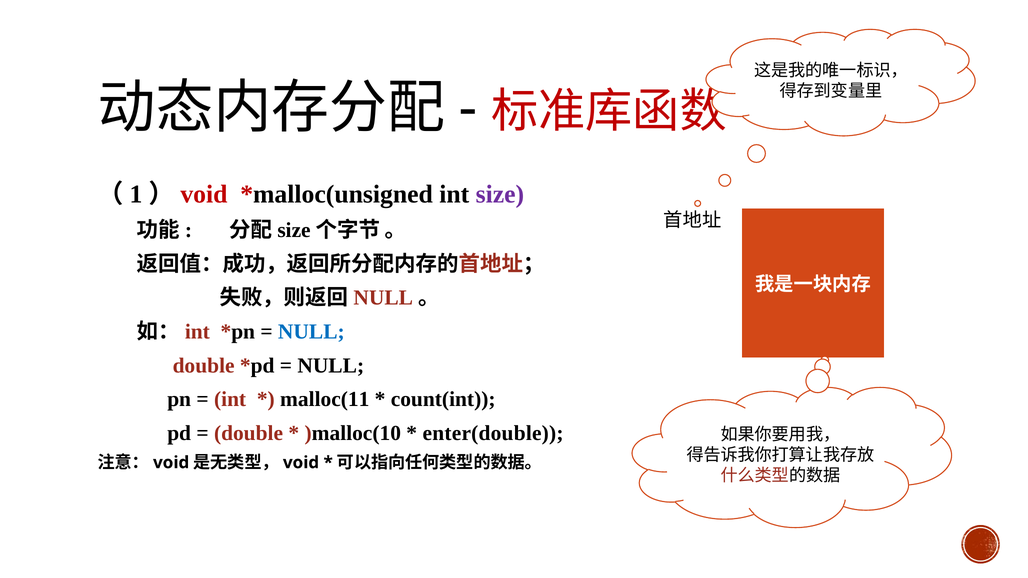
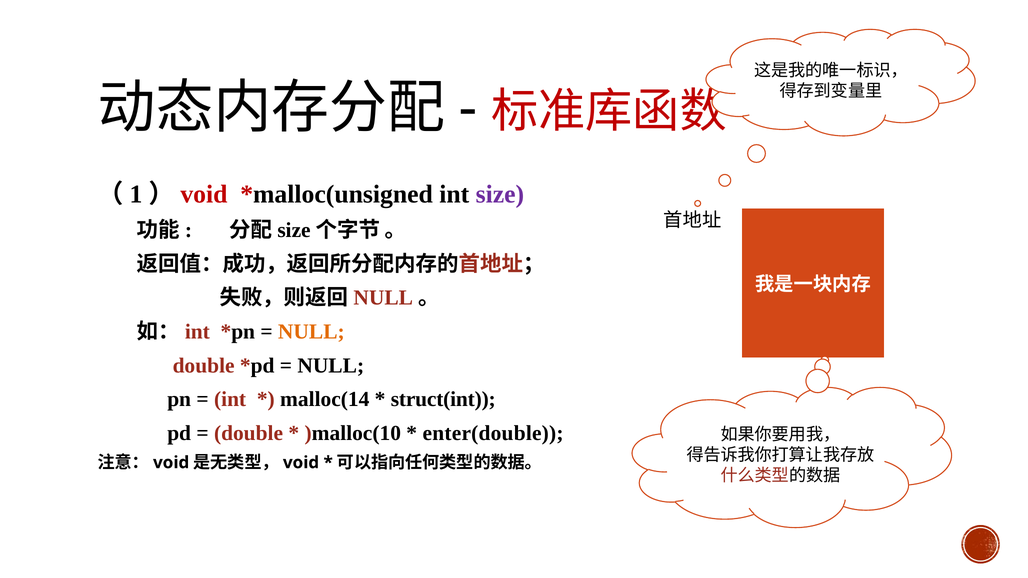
NULL colour: blue -> orange (311, 332)
malloc(11: malloc(11 -> malloc(14 (325, 400)
count(int: count(int -> struct(int (443, 400)
